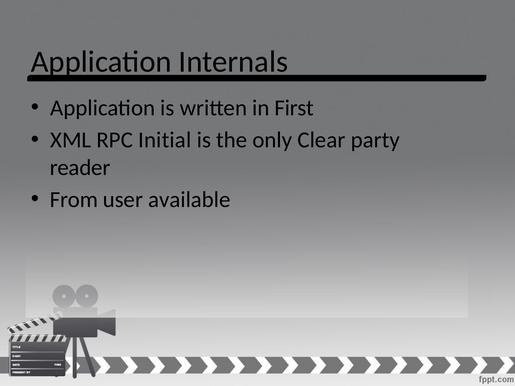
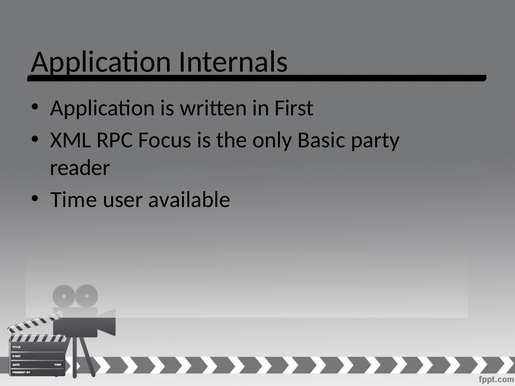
Initial: Initial -> Focus (165, 140)
Clear: Clear -> Basic (321, 140)
From: From -> Time (74, 200)
